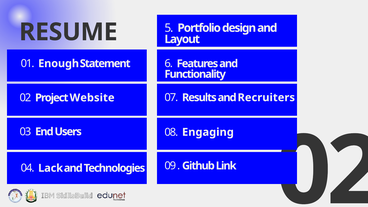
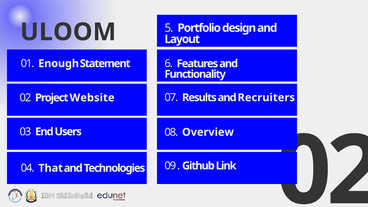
RESUME: RESUME -> ULOOM (68, 32)
Engaging: Engaging -> Overview (208, 132)
Lack: Lack -> That (51, 168)
